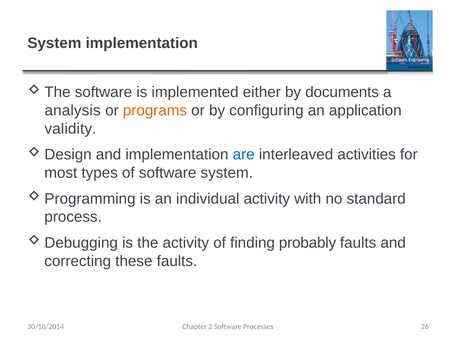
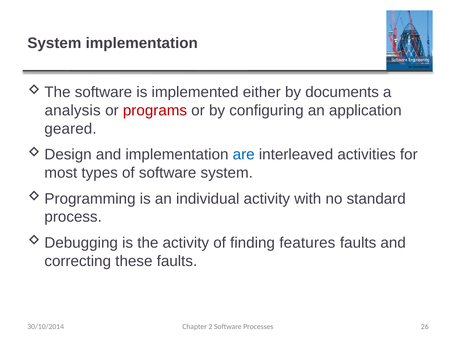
programs colour: orange -> red (155, 110)
validity: validity -> geared (71, 129)
probably: probably -> features (307, 243)
